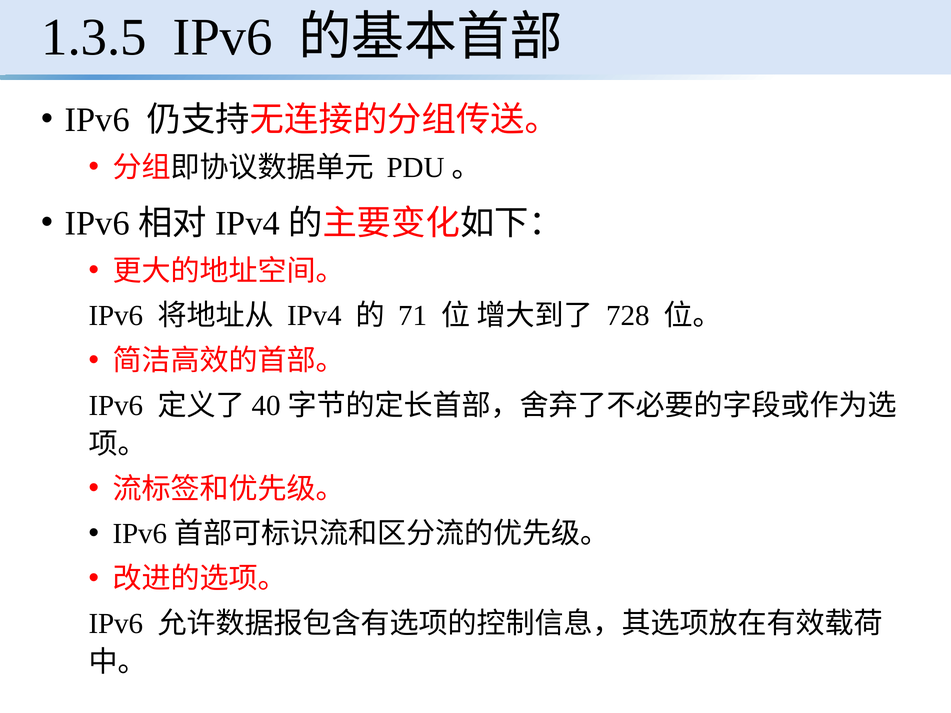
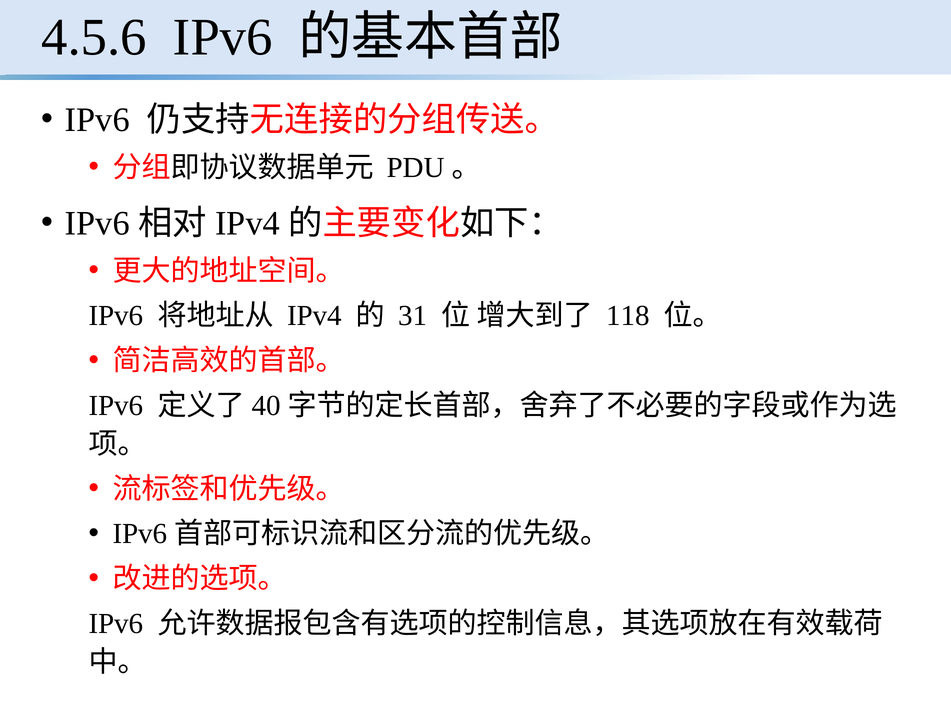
1.3.5: 1.3.5 -> 4.5.6 (94, 37)
71: 71 -> 31 (413, 316)
728: 728 -> 118 (628, 316)
